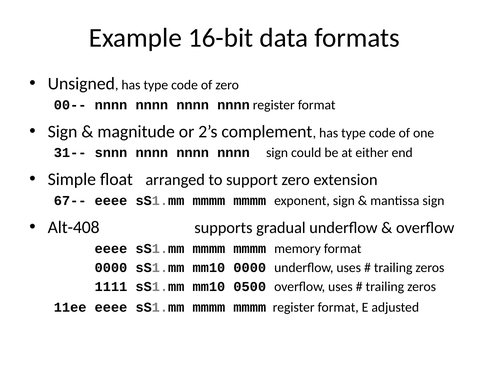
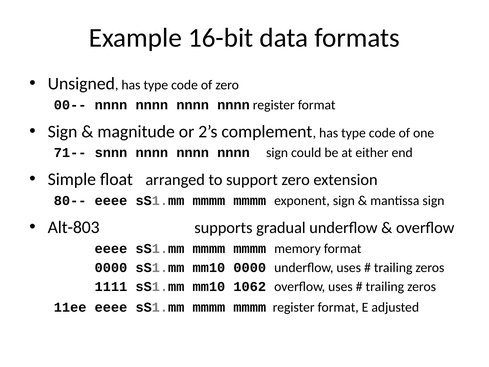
31--: 31-- -> 71-- (70, 153)
67--: 67-- -> 80-- (70, 201)
Alt-408: Alt-408 -> Alt-803 (74, 227)
0500: 0500 -> 1062 (250, 287)
